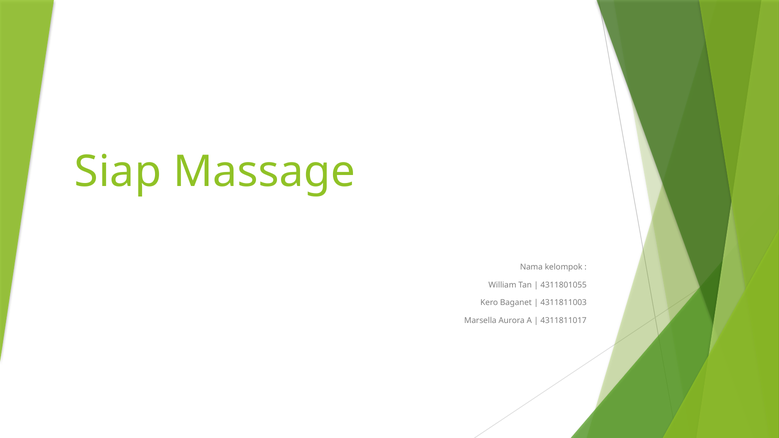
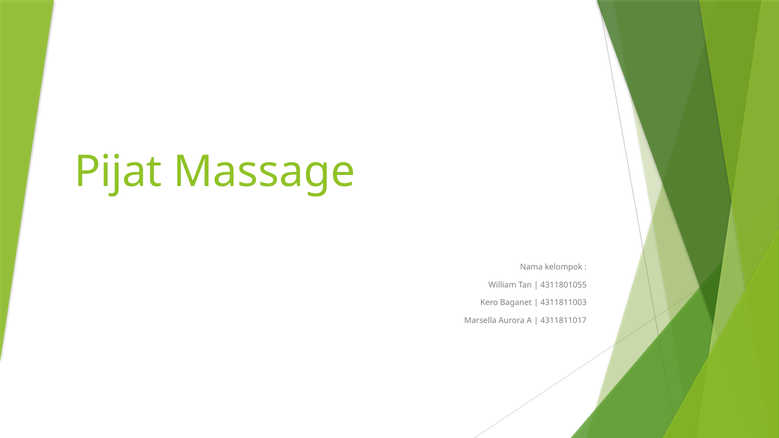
Siap: Siap -> Pijat (118, 172)
